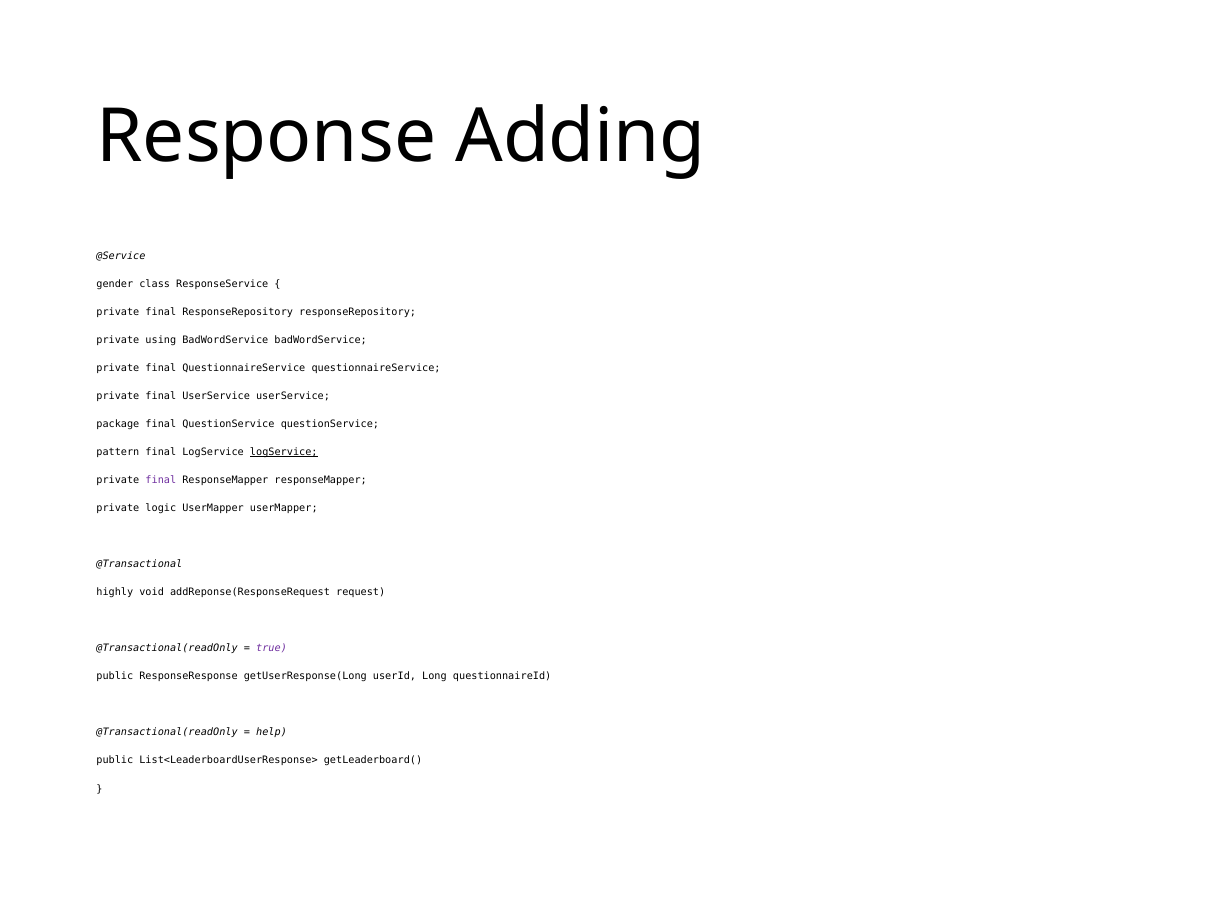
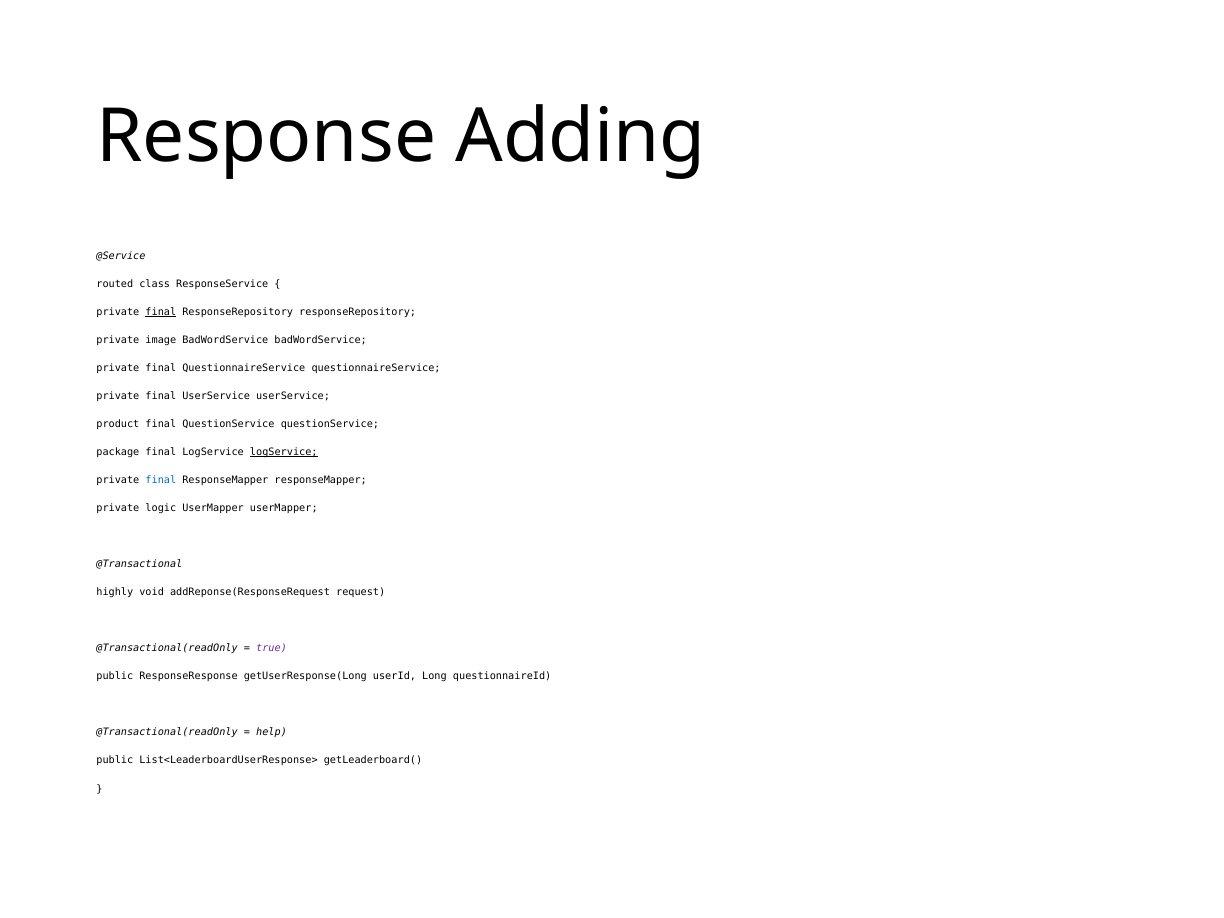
gender: gender -> routed (115, 284)
final underline: none -> present (161, 312)
using: using -> image (161, 340)
package: package -> product (118, 424)
pattern: pattern -> package (118, 452)
final colour: purple -> blue (161, 480)
